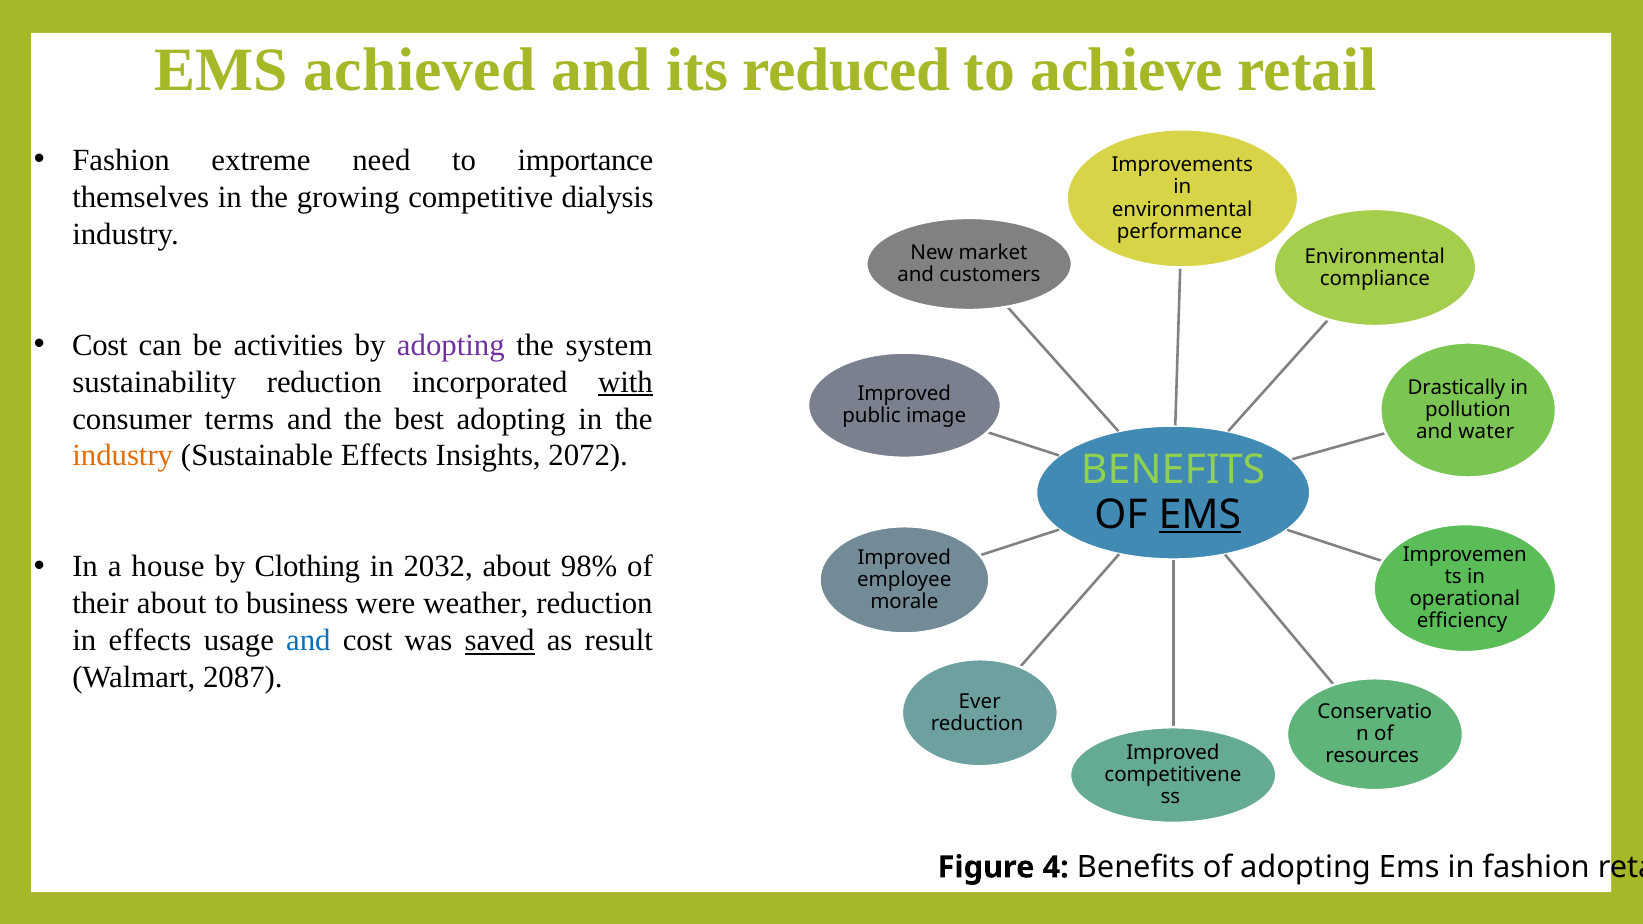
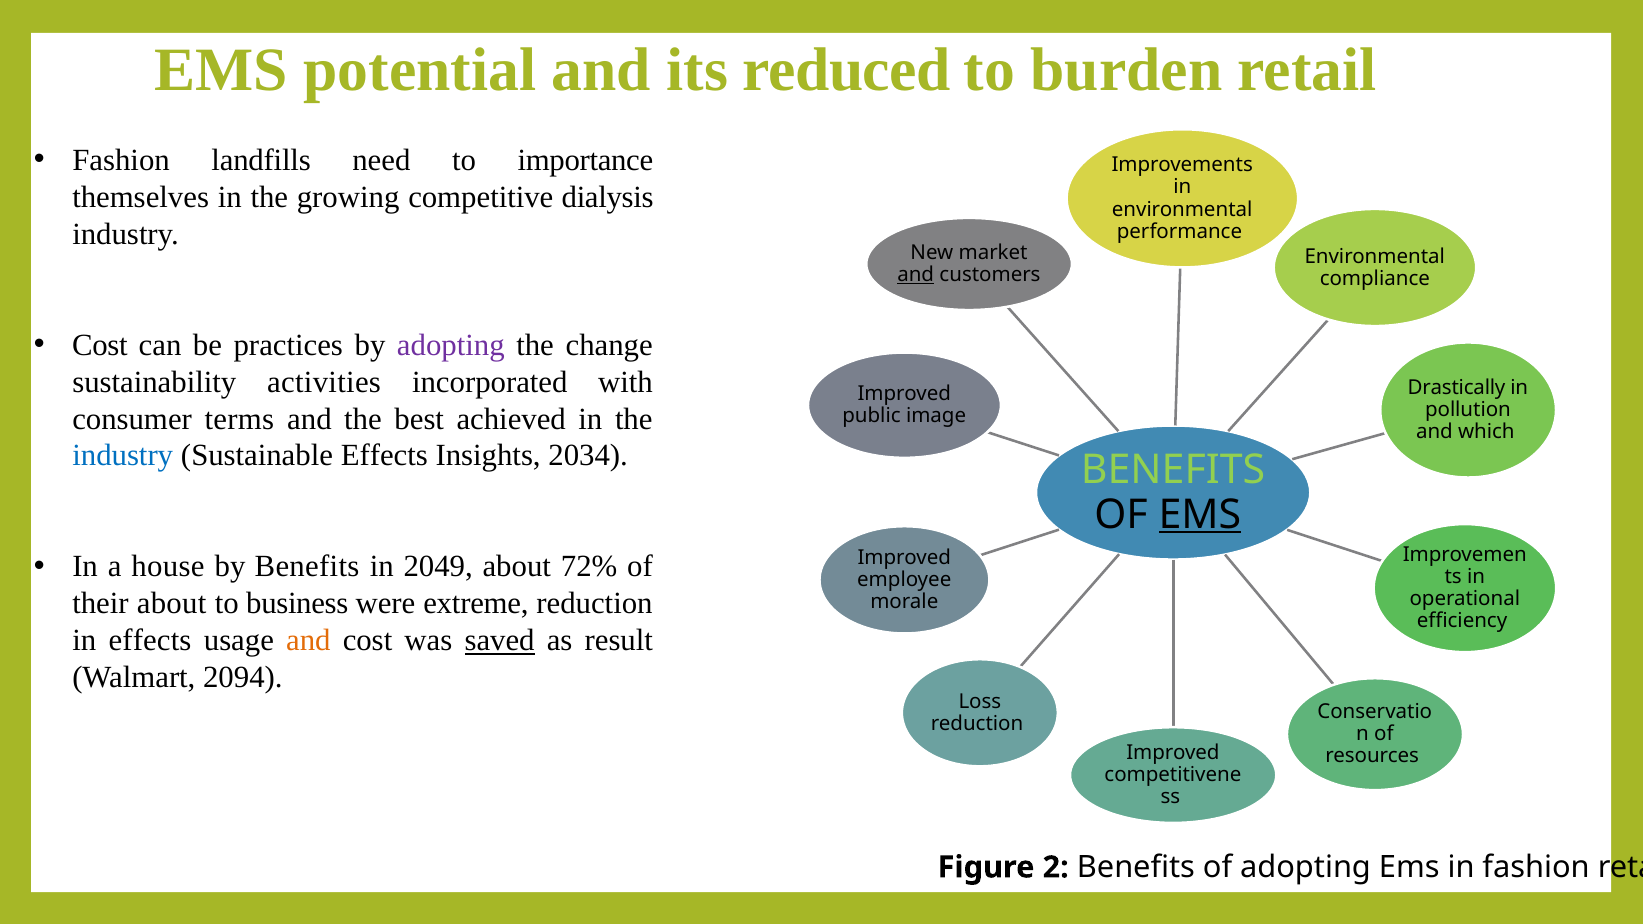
achieved: achieved -> potential (420, 70)
achieve: achieve -> burden (1126, 70)
extreme: extreme -> landfills (261, 160)
and underline: none -> present (916, 275)
activities: activities -> practices (288, 345)
system: system -> change (609, 345)
sustainability reduction: reduction -> activities (324, 382)
with underline: present -> none (625, 382)
best adopting: adopting -> achieved (511, 419)
water: water -> which (1486, 432)
industry colour: orange -> blue (123, 456)
2072: 2072 -> 2034 (588, 456)
by Clothing: Clothing -> Benefits (307, 567)
2032: 2032 -> 2049 (438, 567)
98%: 98% -> 72% (589, 567)
weather: weather -> extreme (476, 604)
and colour: blue -> orange (308, 641)
2087: 2087 -> 2094 (243, 678)
Ever: Ever -> Loss (980, 702)
4: 4 -> 2 (1056, 867)
